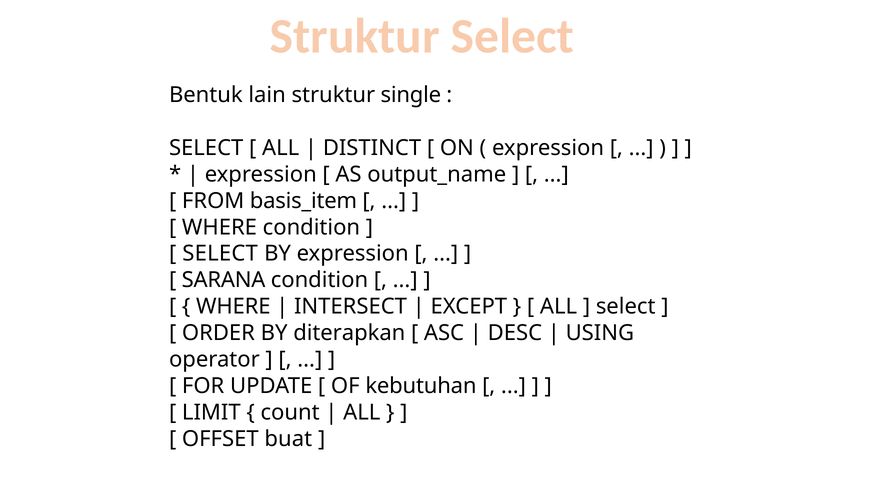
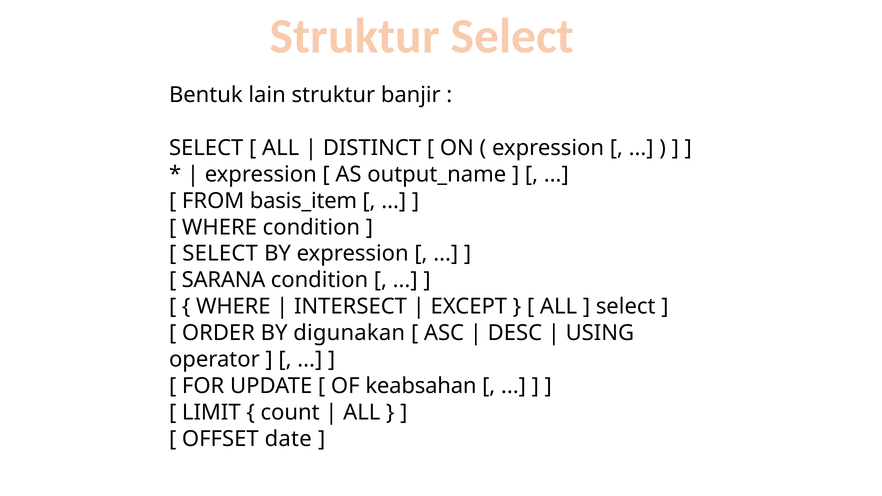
single: single -> banjir (411, 95)
diterapkan: diterapkan -> digunakan (349, 333)
kebutuhan: kebutuhan -> keabsahan (421, 386)
buat: buat -> date (288, 439)
